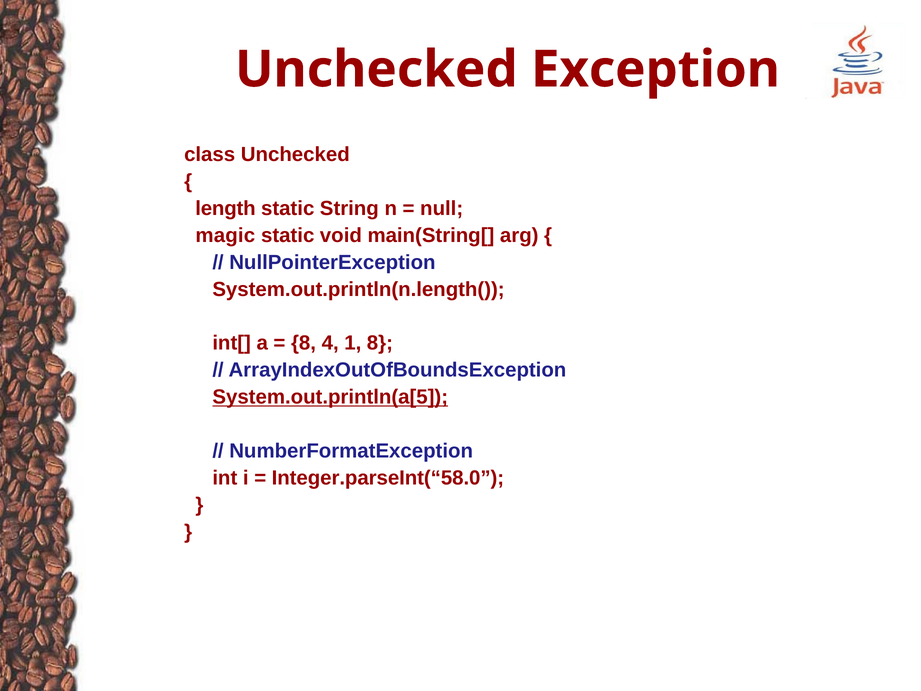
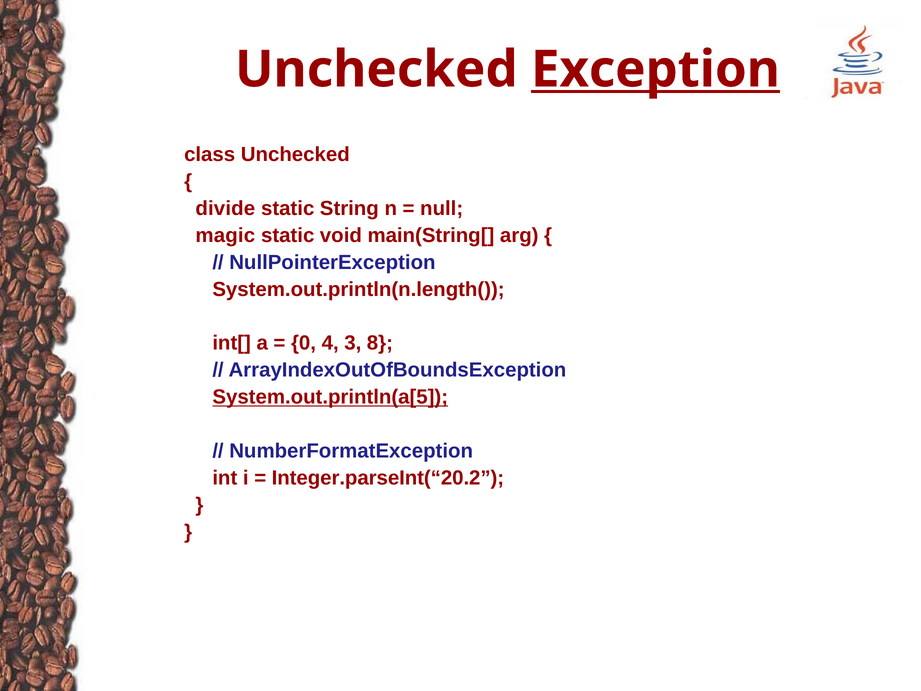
Exception underline: none -> present (655, 69)
length: length -> divide (225, 208)
8: 8 -> 0 (304, 343)
1: 1 -> 3 (353, 343)
Integer.parseInt(“58.0: Integer.parseInt(“58.0 -> Integer.parseInt(“20.2 (388, 478)
